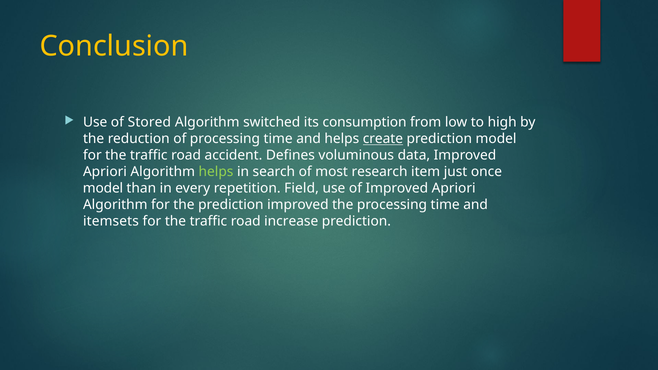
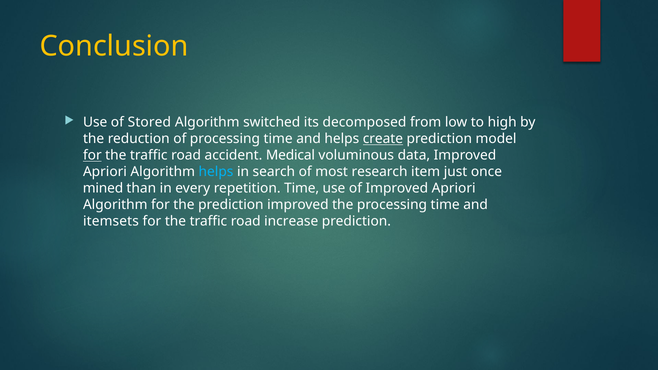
consumption: consumption -> decomposed (364, 122)
for underline: none -> present (92, 155)
Defines: Defines -> Medical (290, 155)
helps colour: light green -> light blue (216, 172)
model: model -> mined (103, 188)
repetition Field: Field -> Time (302, 188)
